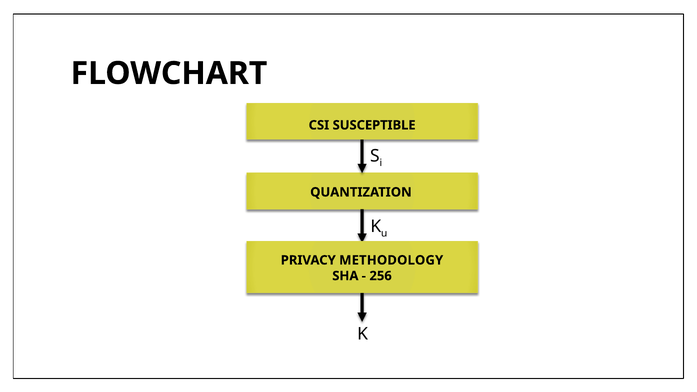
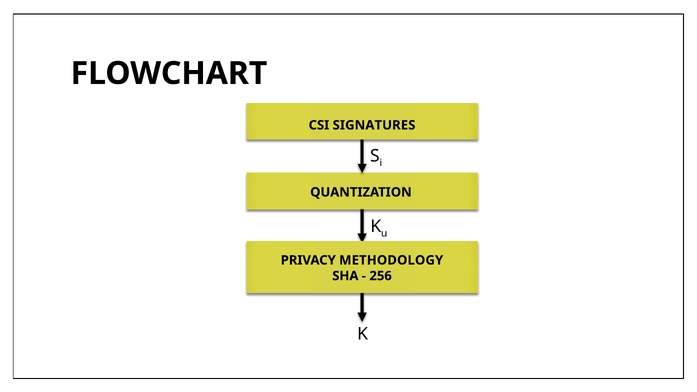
SUSCEPTIBLE: SUSCEPTIBLE -> SIGNATURES (374, 125)
